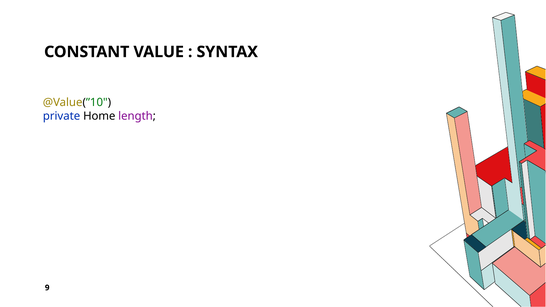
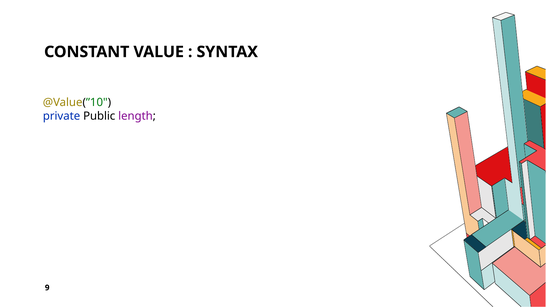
Home: Home -> Public (99, 116)
